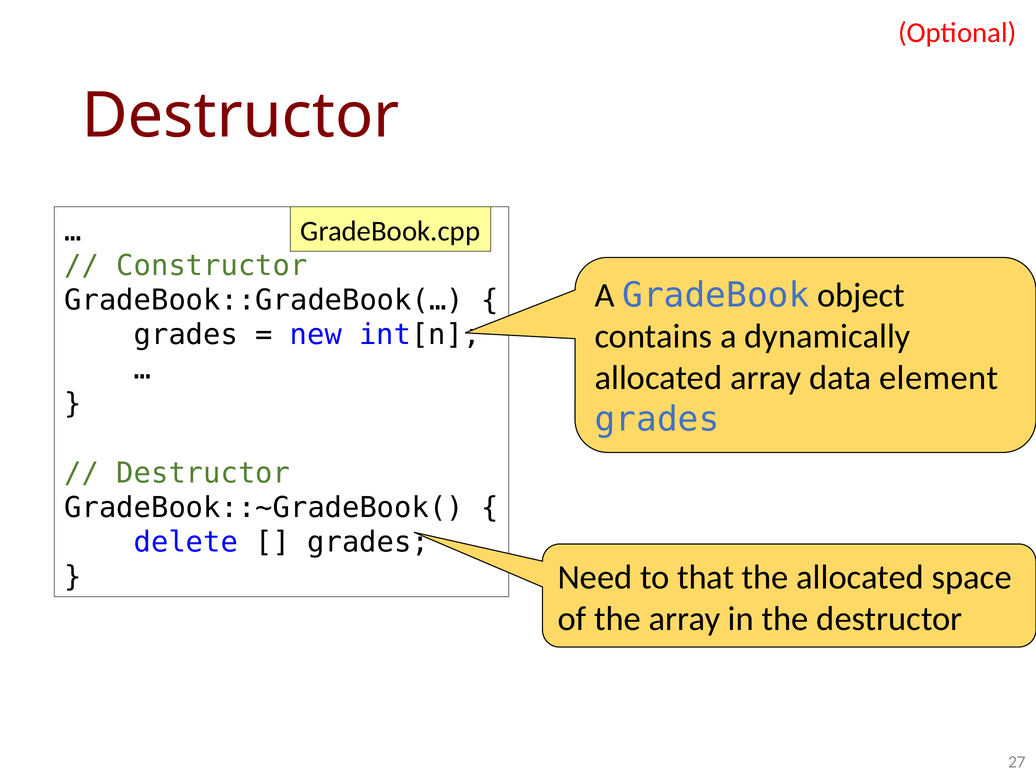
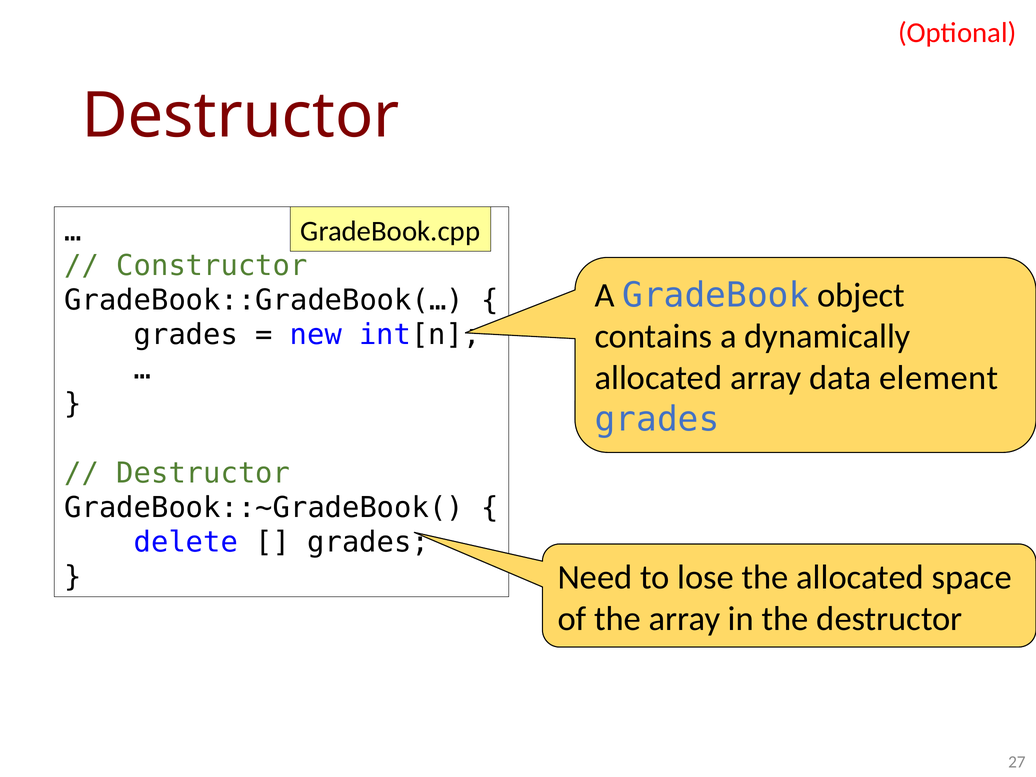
that: that -> lose (706, 577)
